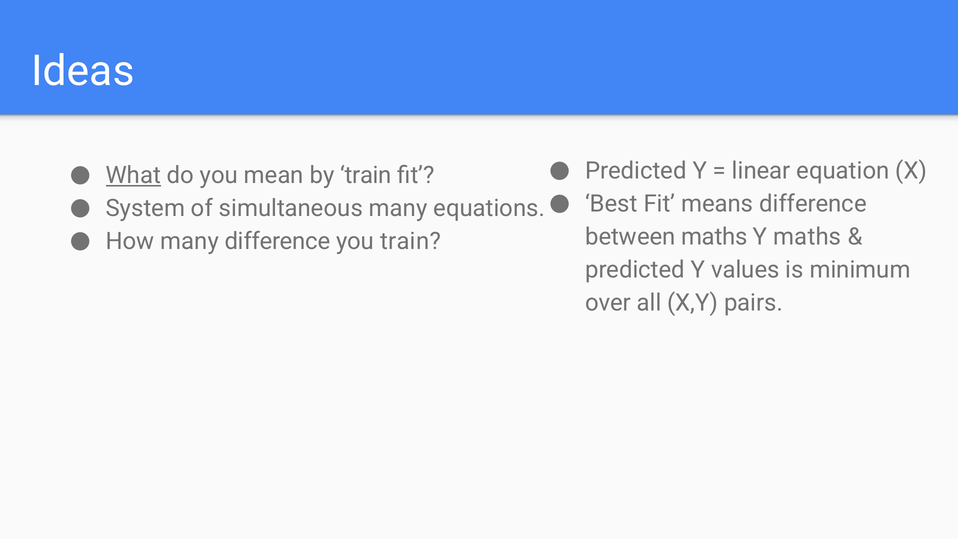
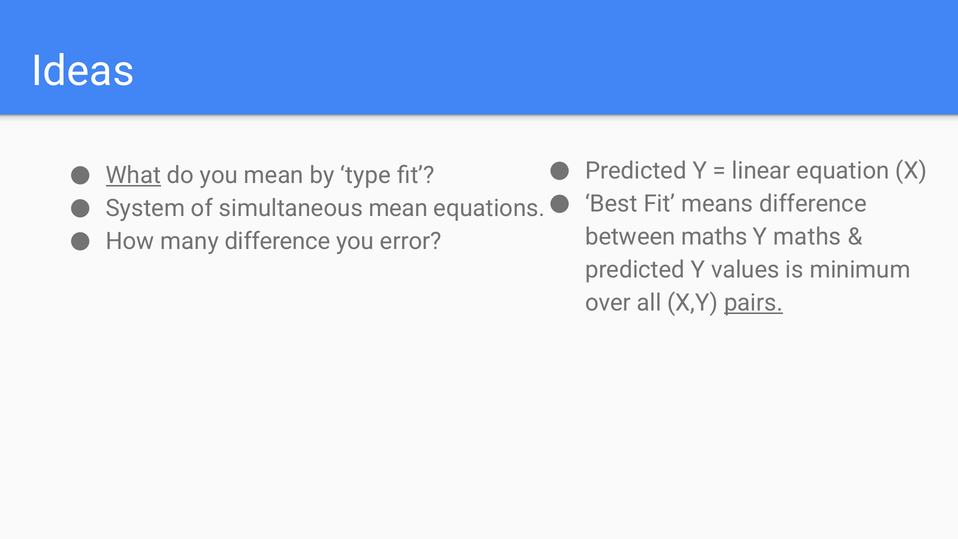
by train: train -> type (366, 175)
simultaneous many: many -> mean (398, 208)
you train: train -> error (411, 241)
pairs underline: none -> present (754, 303)
